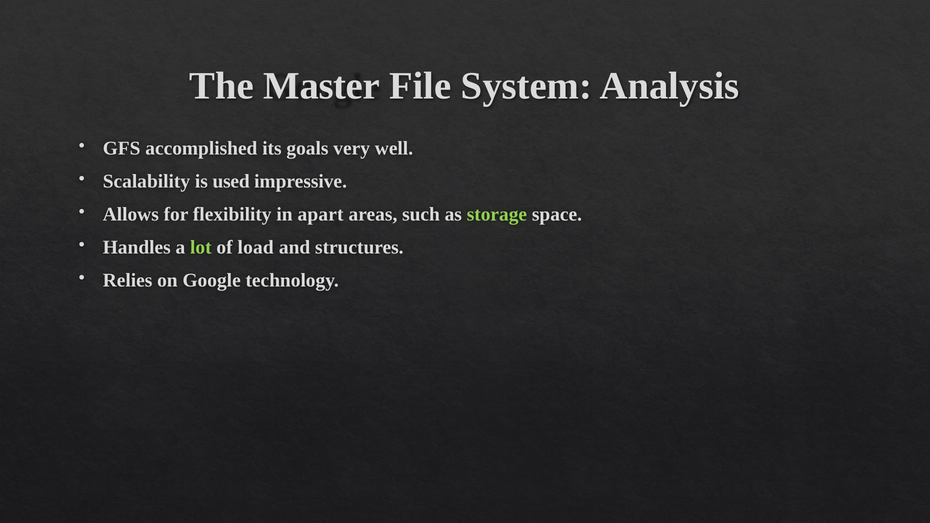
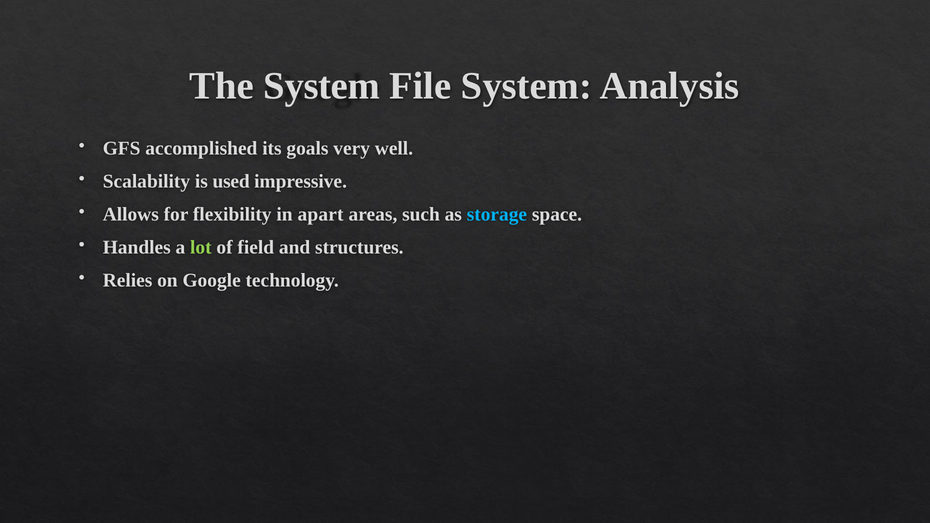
The Master: Master -> System (322, 86)
storage colour: light green -> light blue (497, 215)
load: load -> field (256, 247)
